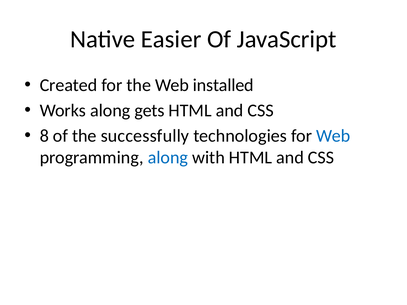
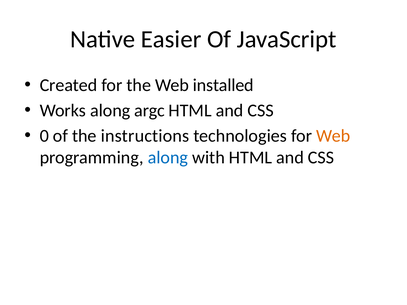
gets: gets -> argc (150, 111)
8: 8 -> 0 (44, 136)
successfully: successfully -> instructions (145, 136)
Web colour: blue -> orange (333, 136)
